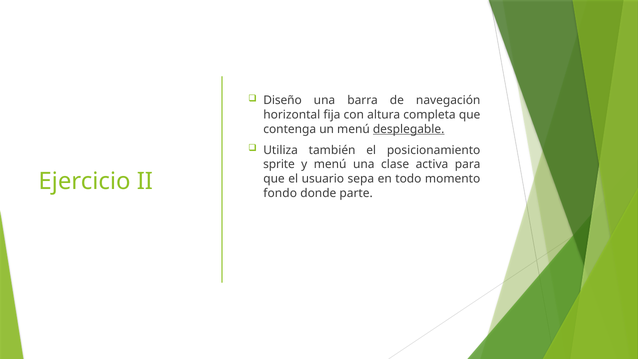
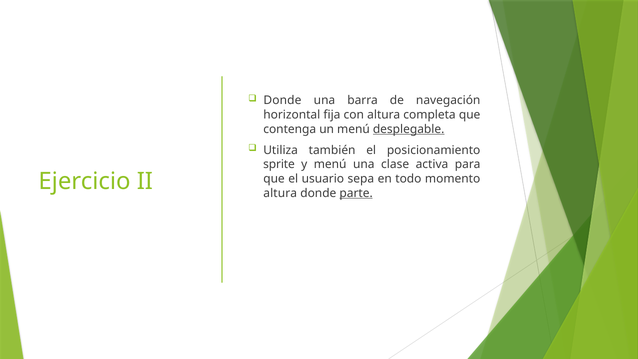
Diseño: Diseño -> Donde (282, 100)
fondo: fondo -> altura (280, 193)
parte underline: none -> present (356, 193)
